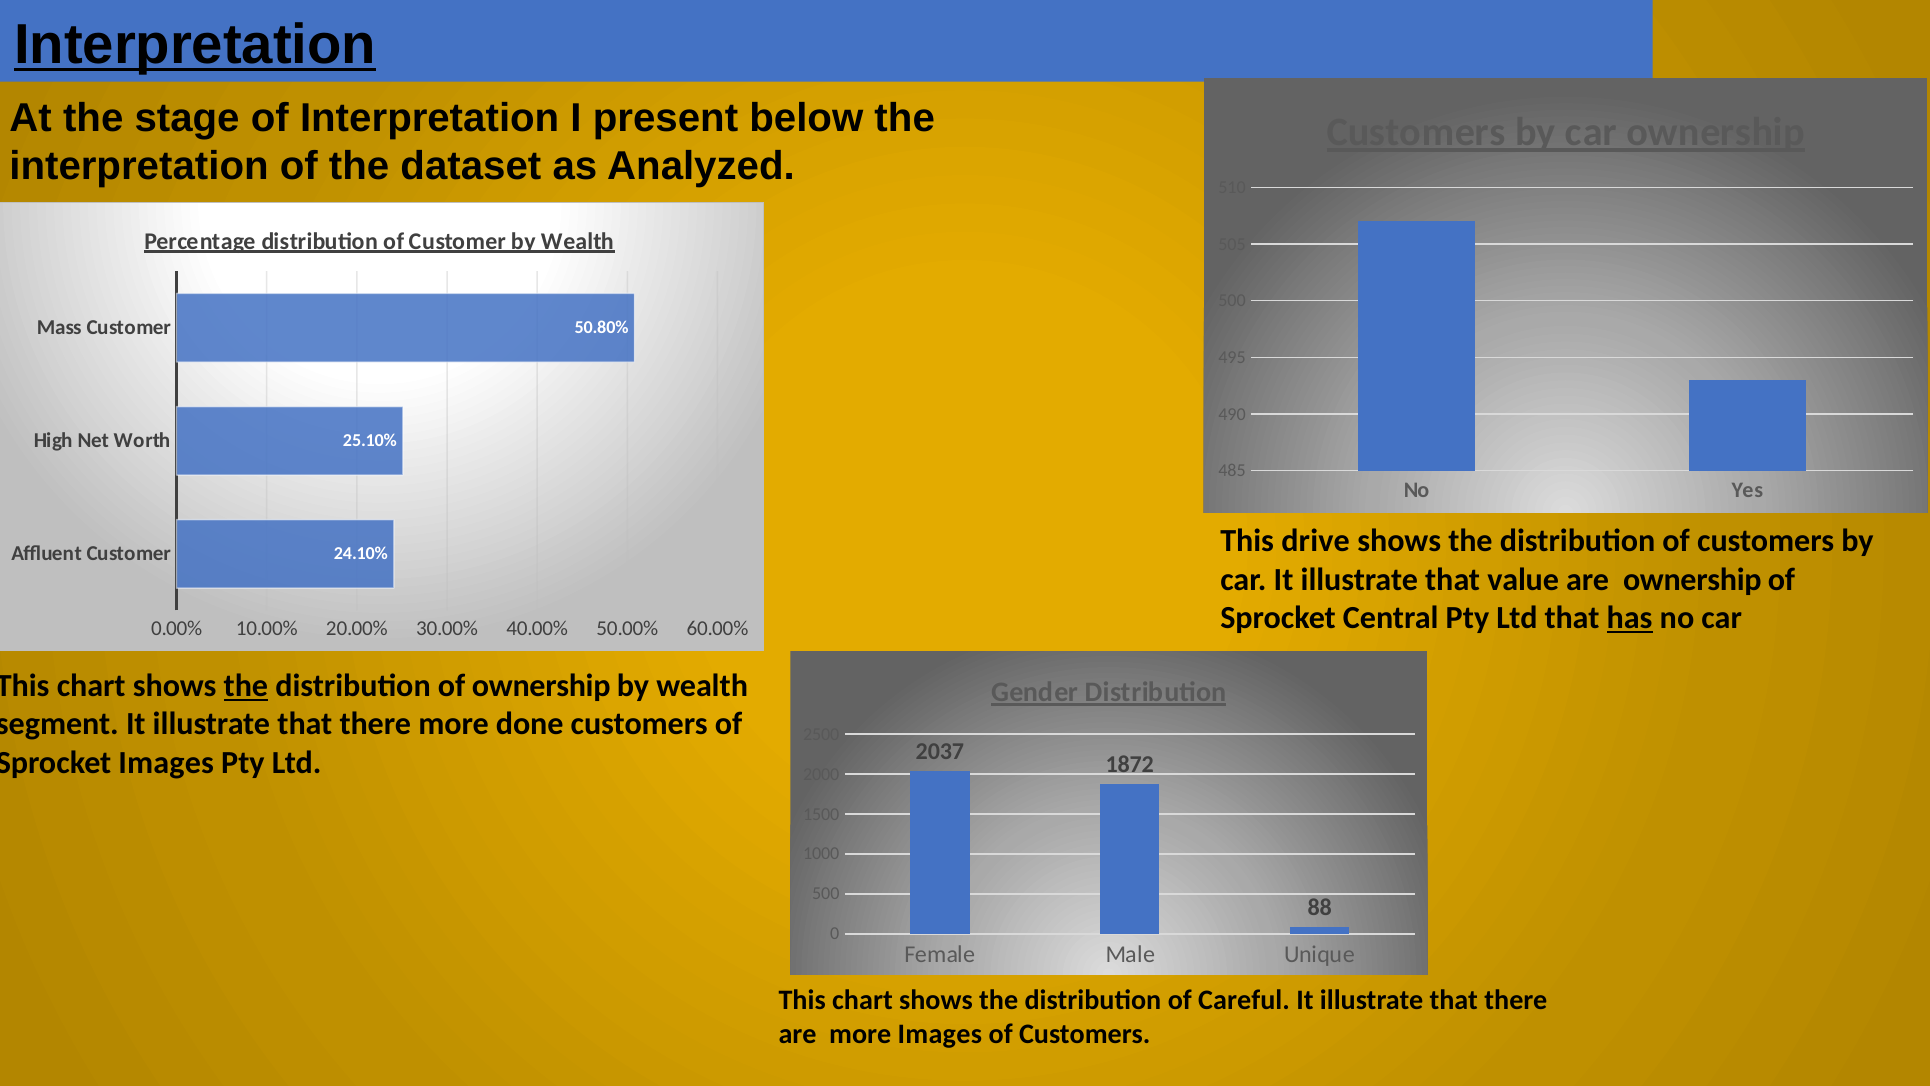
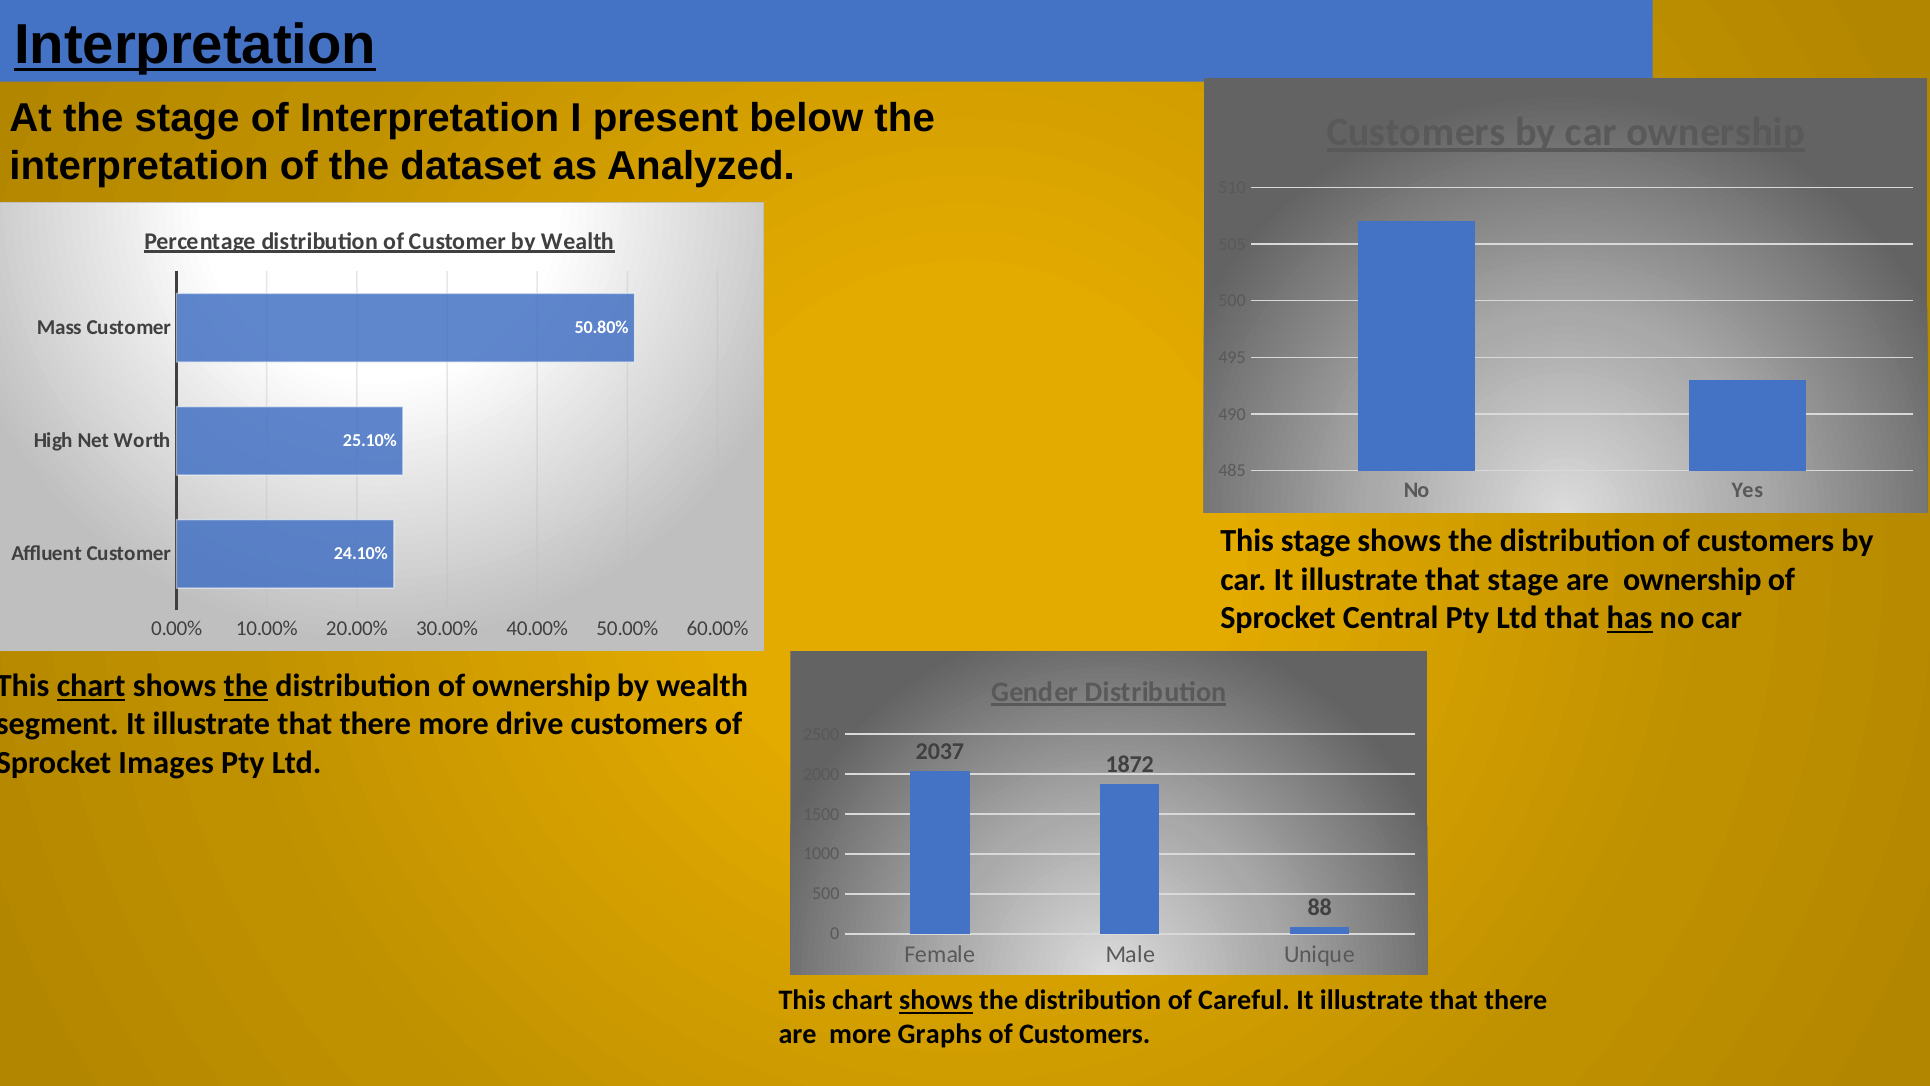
This drive: drive -> stage (1316, 541)
that value: value -> stage (1523, 579)
chart underline: none -> present (91, 685)
done: done -> drive (530, 724)
shows underline: none -> present (936, 1000)
more Images: Images -> Graphs (940, 1034)
